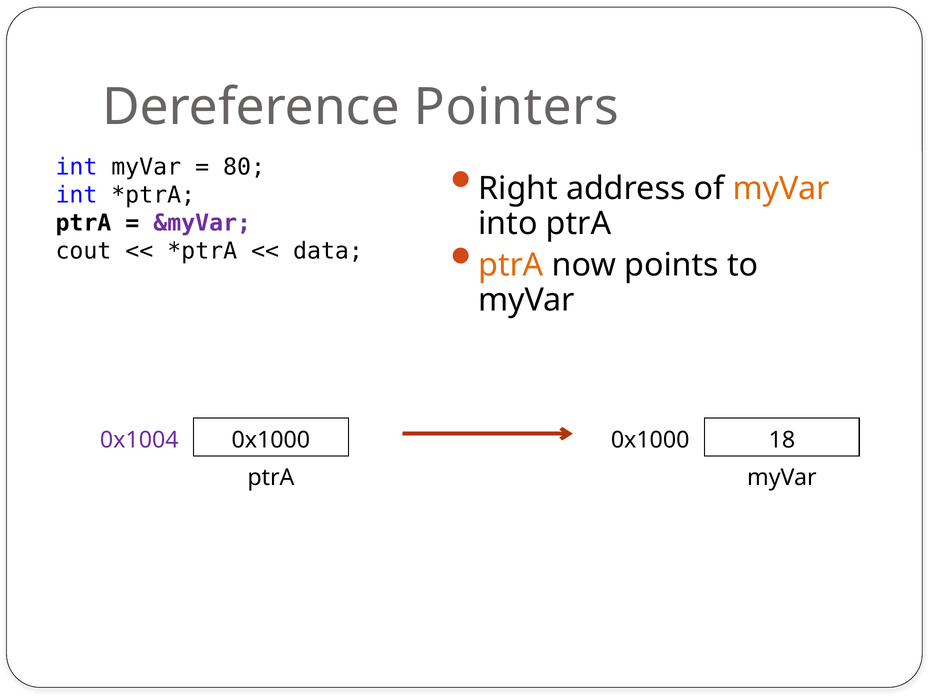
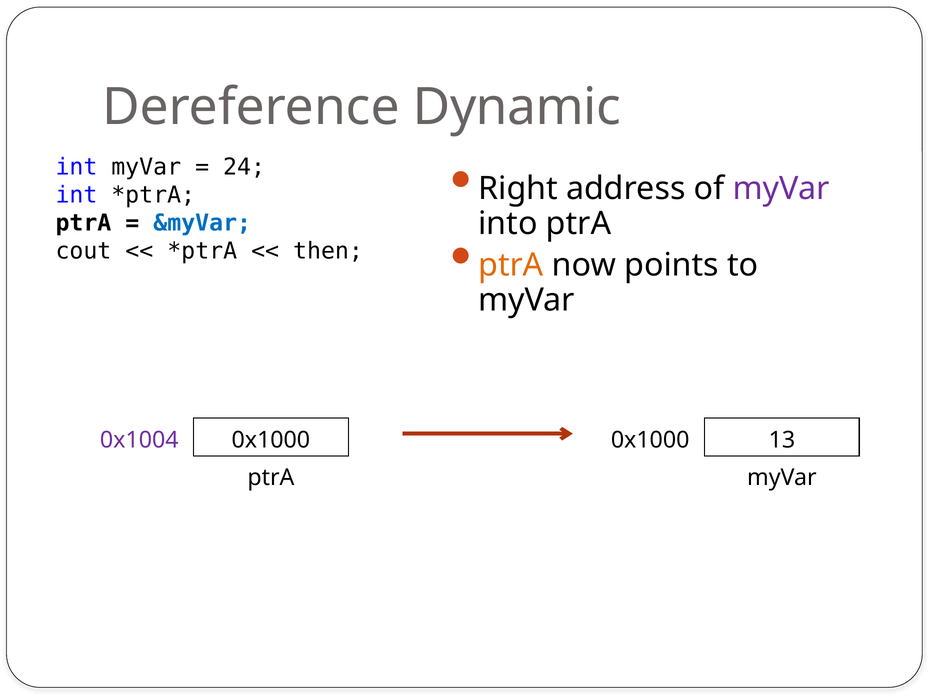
Pointers: Pointers -> Dynamic (517, 107)
80: 80 -> 24 (244, 167)
myVar colour: orange -> purple (781, 189)
&myVar colour: purple -> blue (202, 223)
data: data -> then (328, 251)
18: 18 -> 13 (782, 440)
